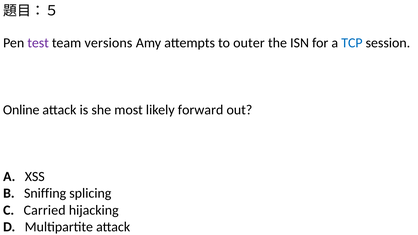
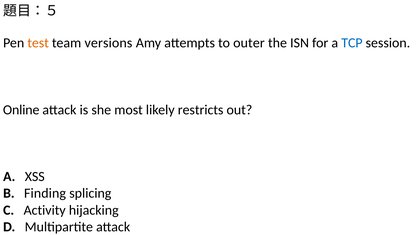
test colour: purple -> orange (38, 43)
forward: forward -> restricts (201, 110)
Sniffing: Sniffing -> Finding (45, 193)
Carried: Carried -> Activity (45, 210)
